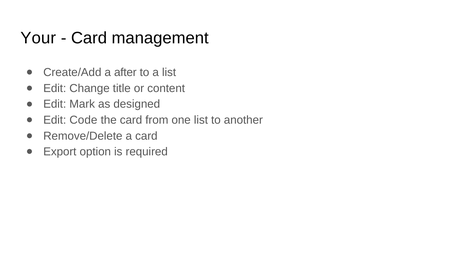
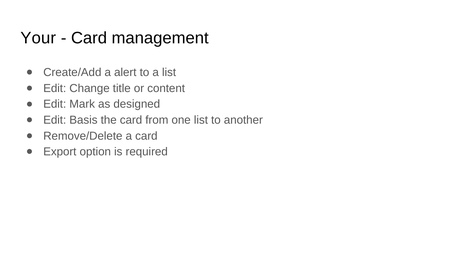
after: after -> alert (125, 72)
Code: Code -> Basis (83, 120)
